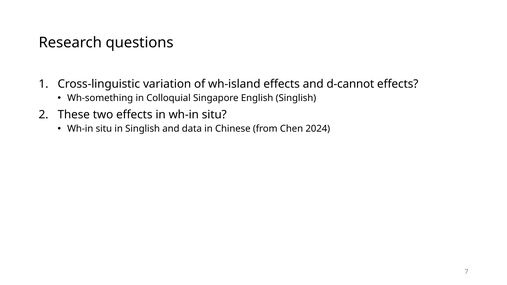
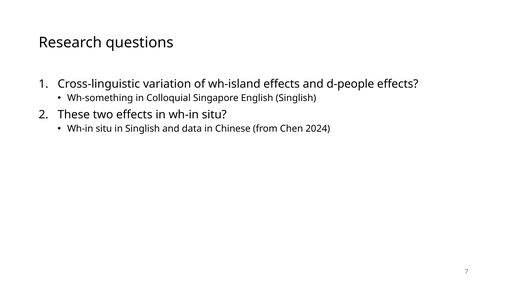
d-cannot: d-cannot -> d-people (350, 84)
